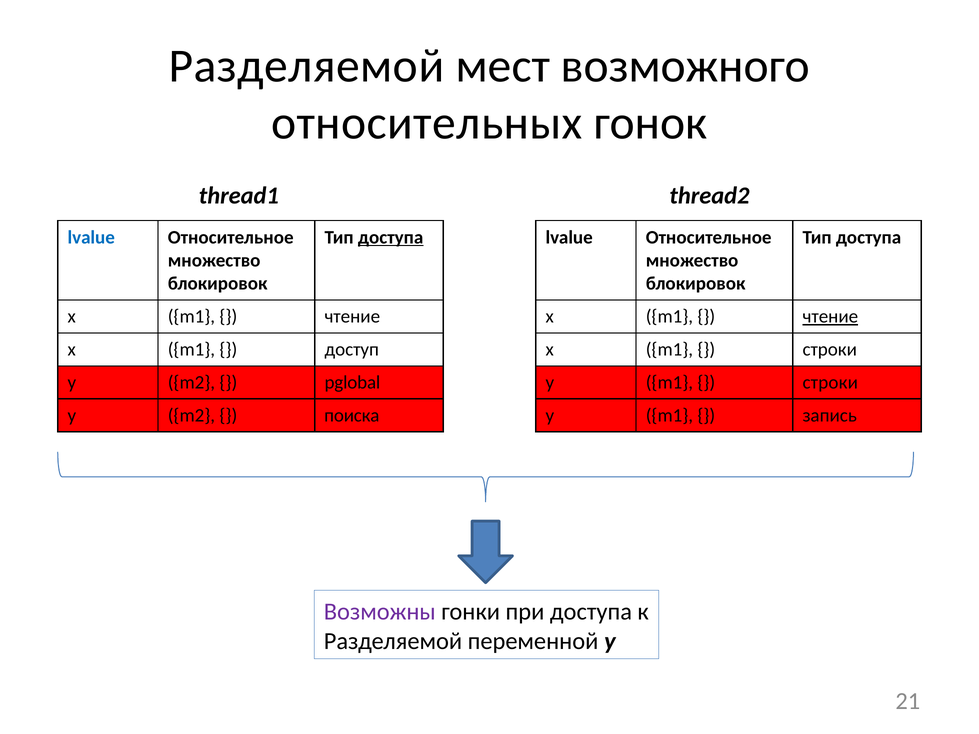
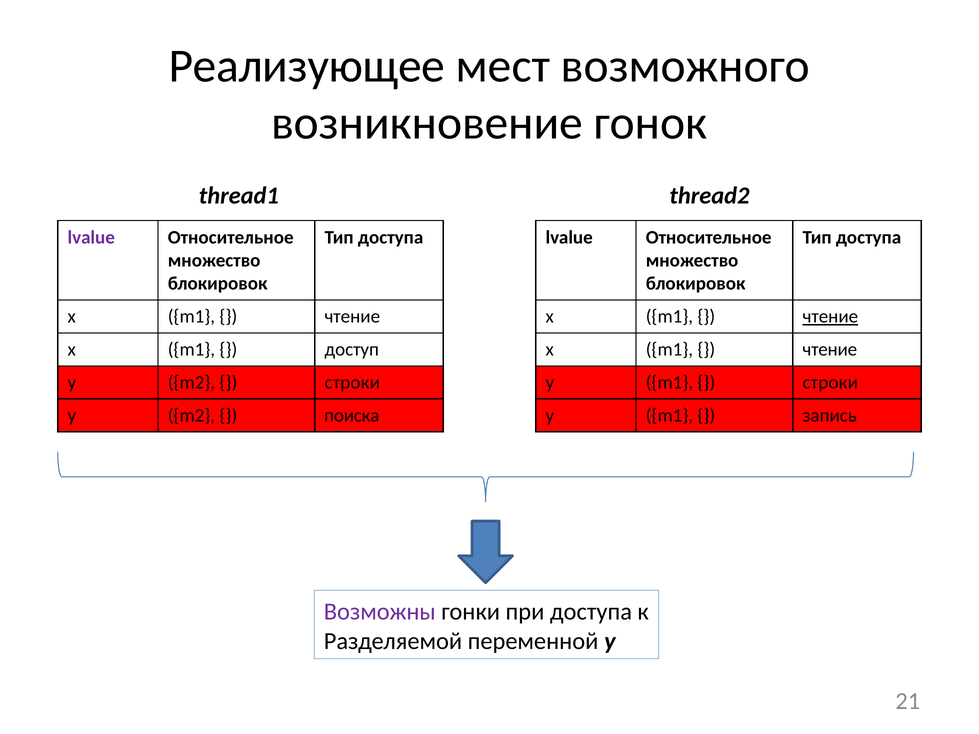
Разделяемой: Разделяемой -> Реализующее (307, 66)
относительных: относительных -> возникновение (427, 123)
lvalue colour: blue -> purple (91, 237)
доступа underline: present -> none (391, 237)
строки: строки -> чтение (830, 350)
pglobal: pglobal -> строки (352, 383)
